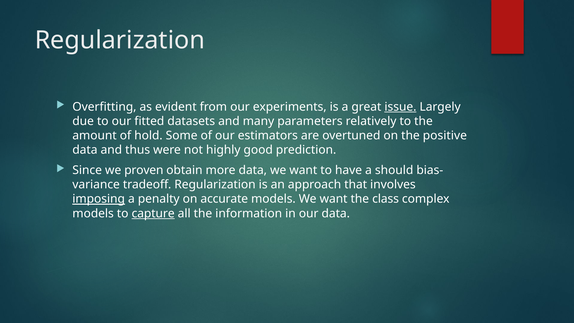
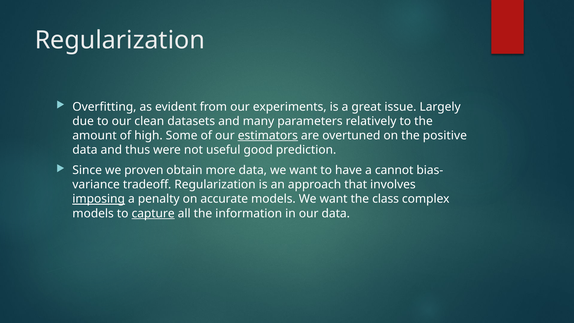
issue underline: present -> none (400, 107)
fitted: fitted -> clean (149, 121)
hold: hold -> high (148, 136)
estimators underline: none -> present (268, 136)
highly: highly -> useful (223, 150)
should: should -> cannot (394, 170)
